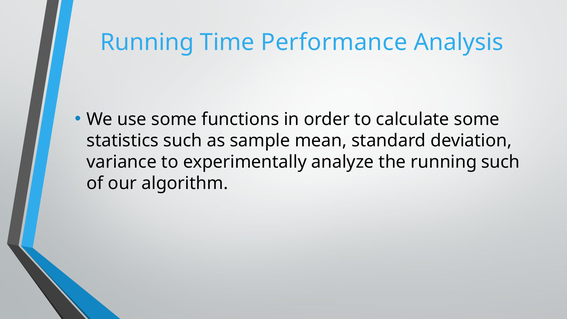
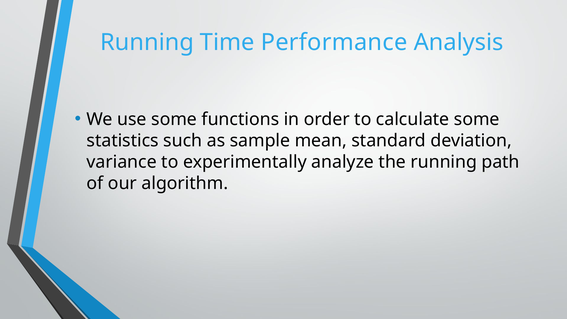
running such: such -> path (500, 162)
